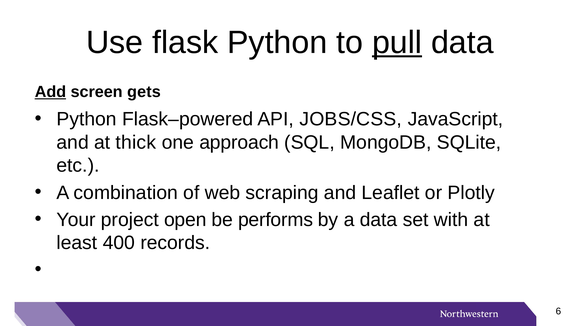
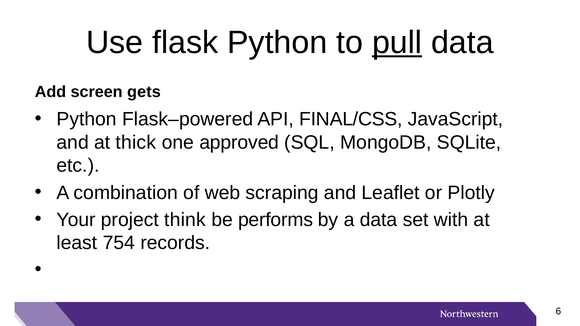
Add underline: present -> none (50, 92)
JOBS/CSS: JOBS/CSS -> FINAL/CSS (351, 119)
approach: approach -> approved (239, 143)
open: open -> think (185, 220)
400: 400 -> 754 (119, 243)
